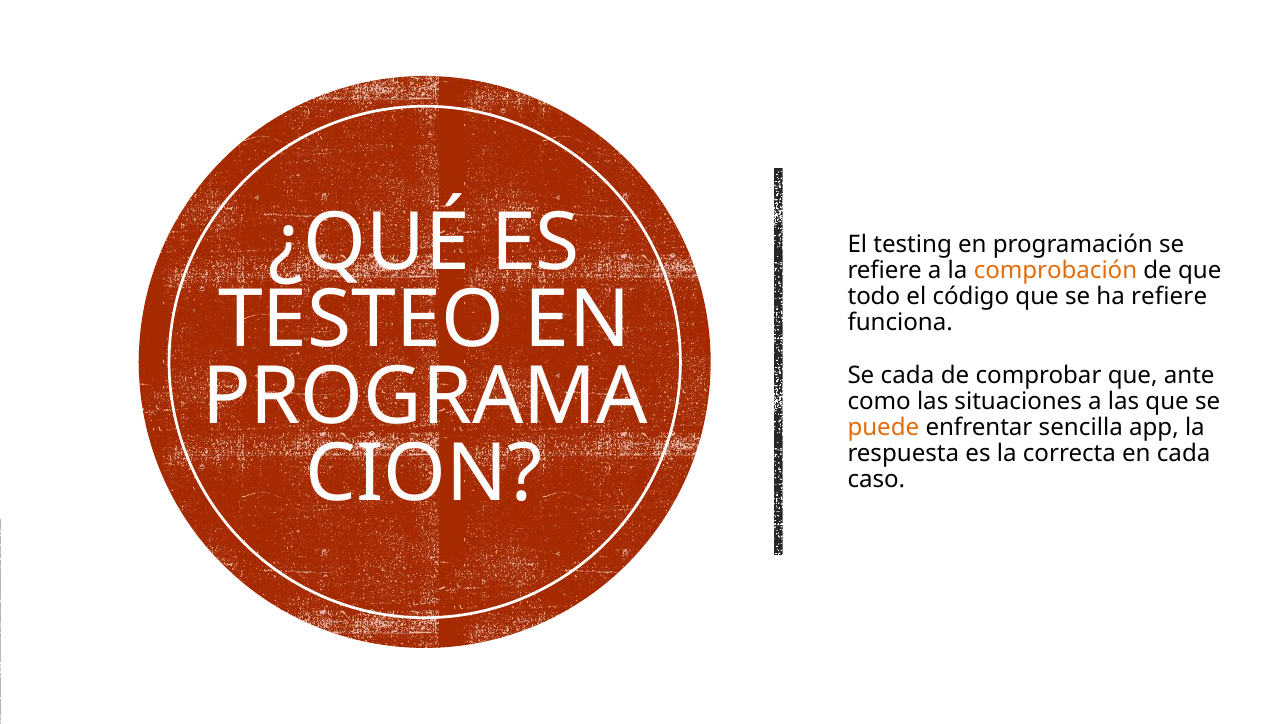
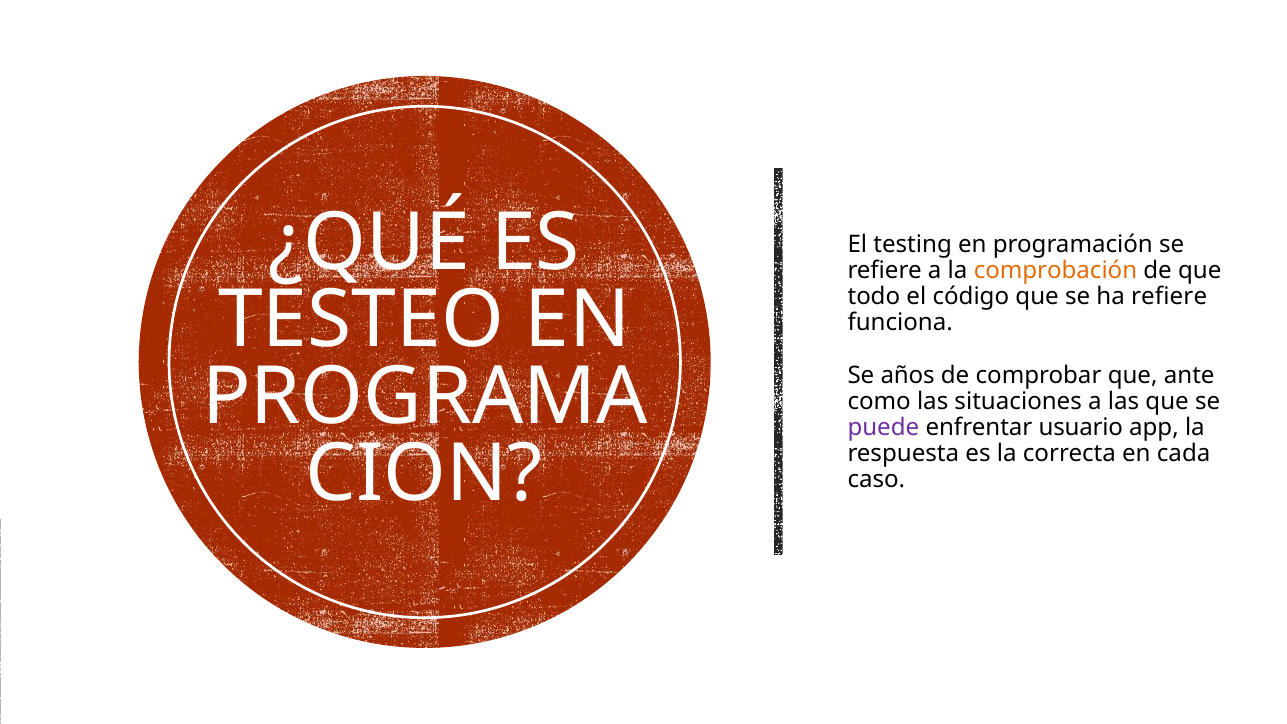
Se cada: cada -> años (908, 375)
puede colour: orange -> purple (883, 427)
sencilla: sencilla -> usuario (1081, 427)
